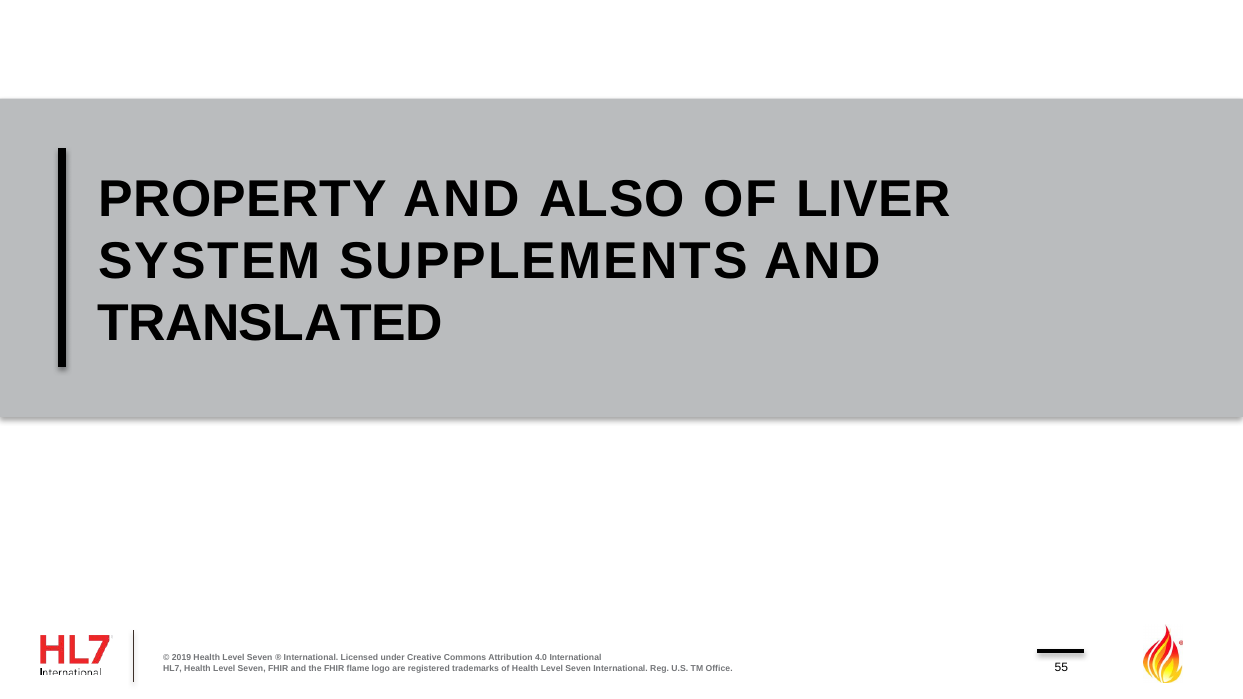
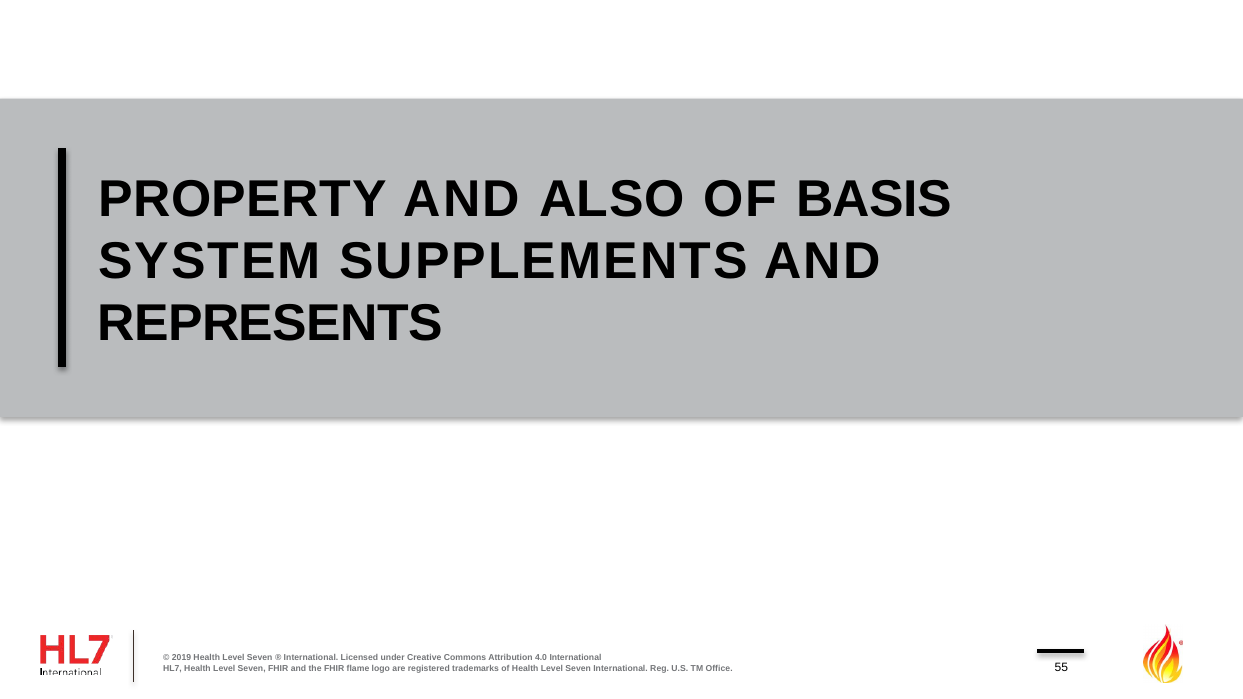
LIVER: LIVER -> BASIS (874, 199)
TRANSLATED: TRANSLATED -> REPRESENTS (270, 324)
